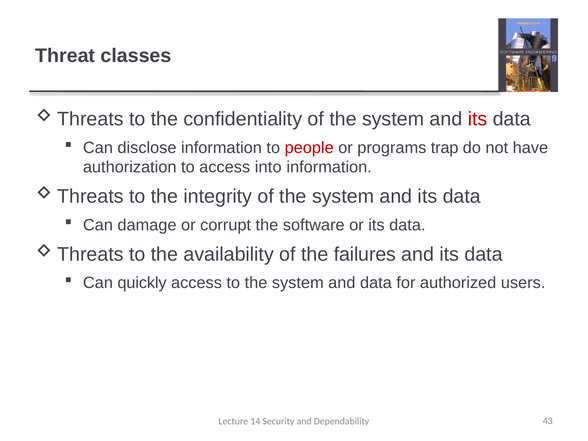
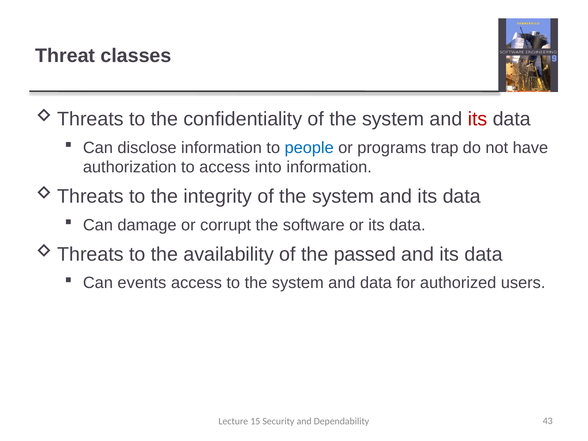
people colour: red -> blue (309, 148)
failures: failures -> passed (365, 254)
quickly: quickly -> events (142, 283)
14: 14 -> 15 (255, 421)
